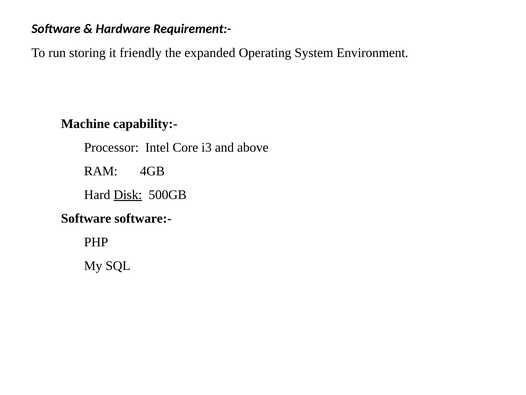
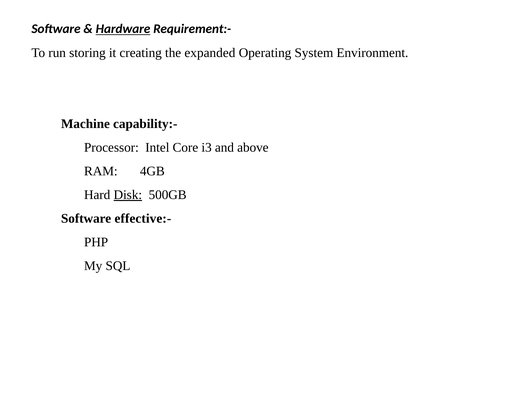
Hardware underline: none -> present (123, 29)
friendly: friendly -> creating (141, 53)
software:-: software:- -> effective:- (143, 218)
